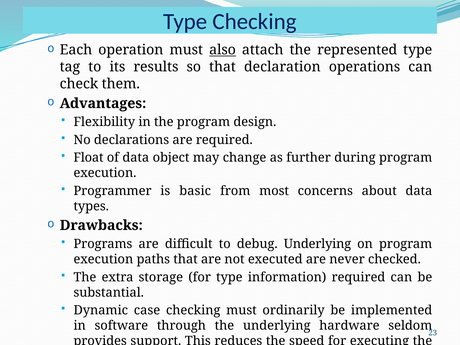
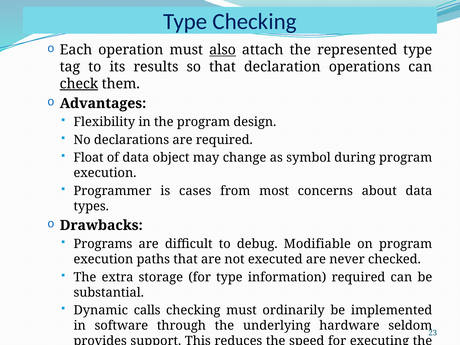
check underline: none -> present (79, 84)
further: further -> symbol (309, 158)
basic: basic -> cases (195, 191)
debug Underlying: Underlying -> Modifiable (317, 244)
case: case -> calls (147, 310)
